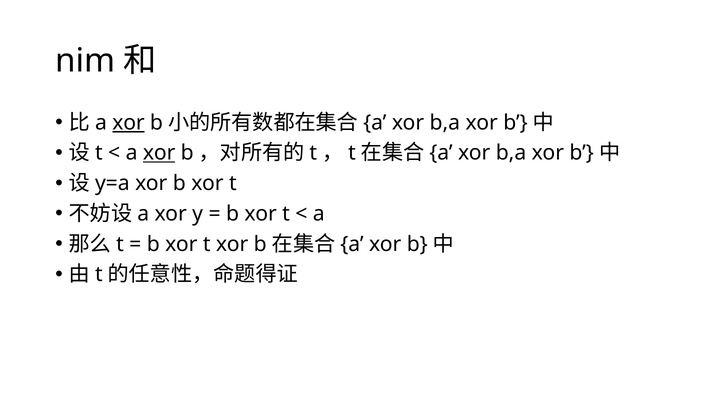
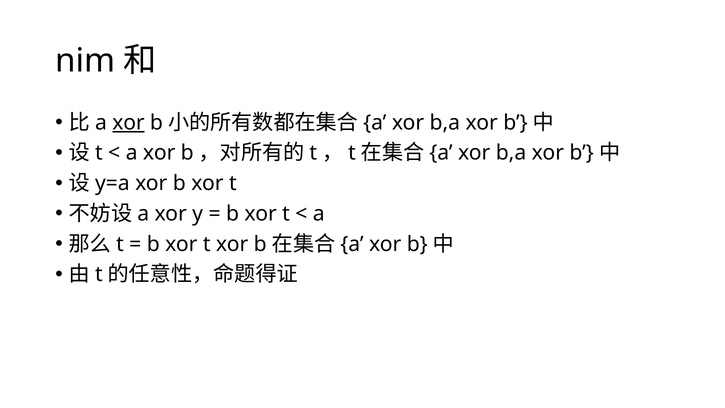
xor underline: present -> none (159, 153)
